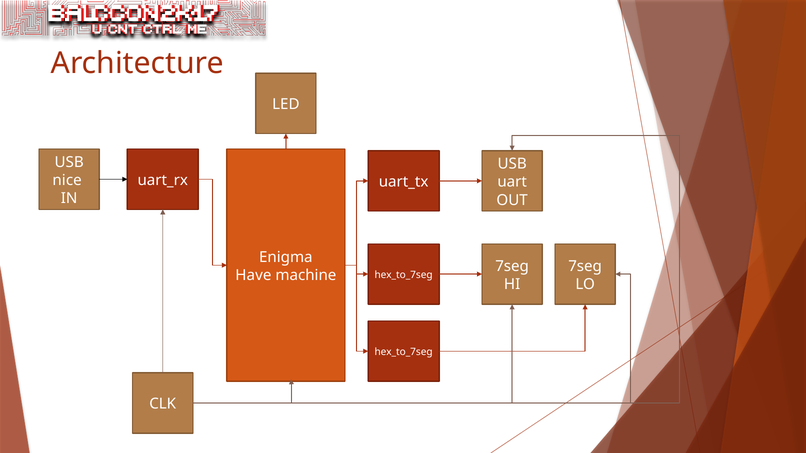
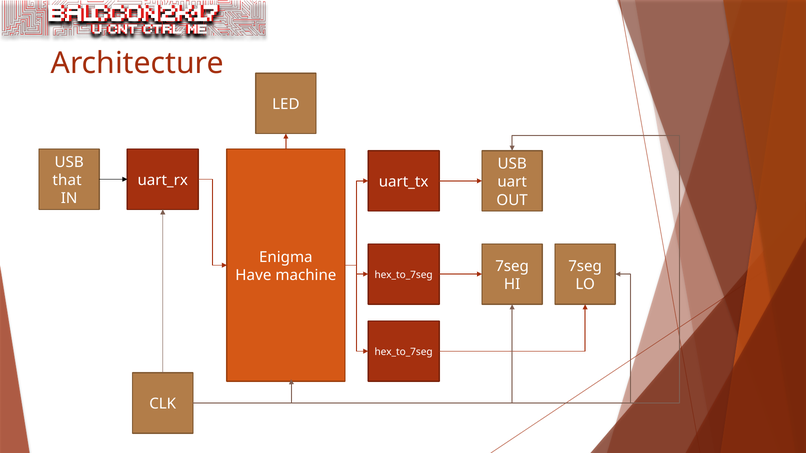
nice: nice -> that (67, 180)
